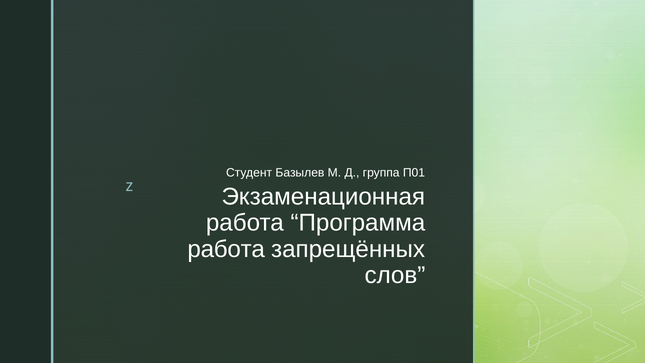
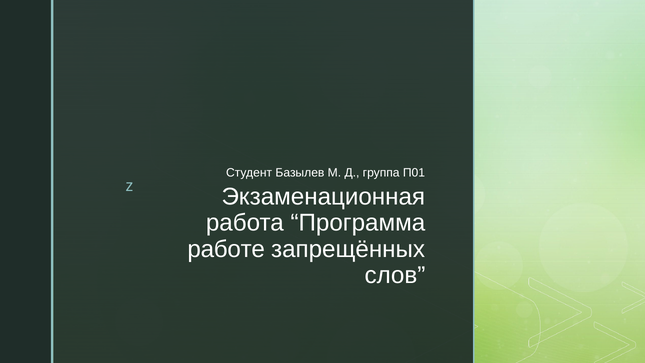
работа: работа -> работе (226, 249)
